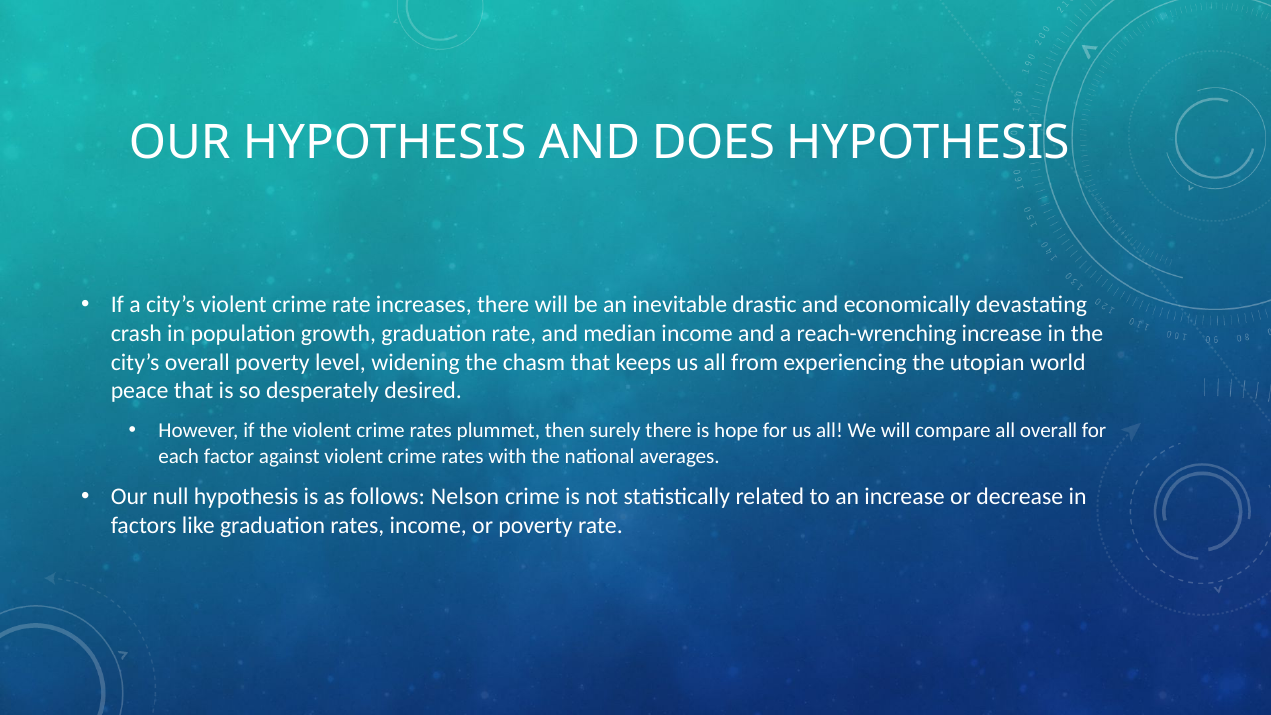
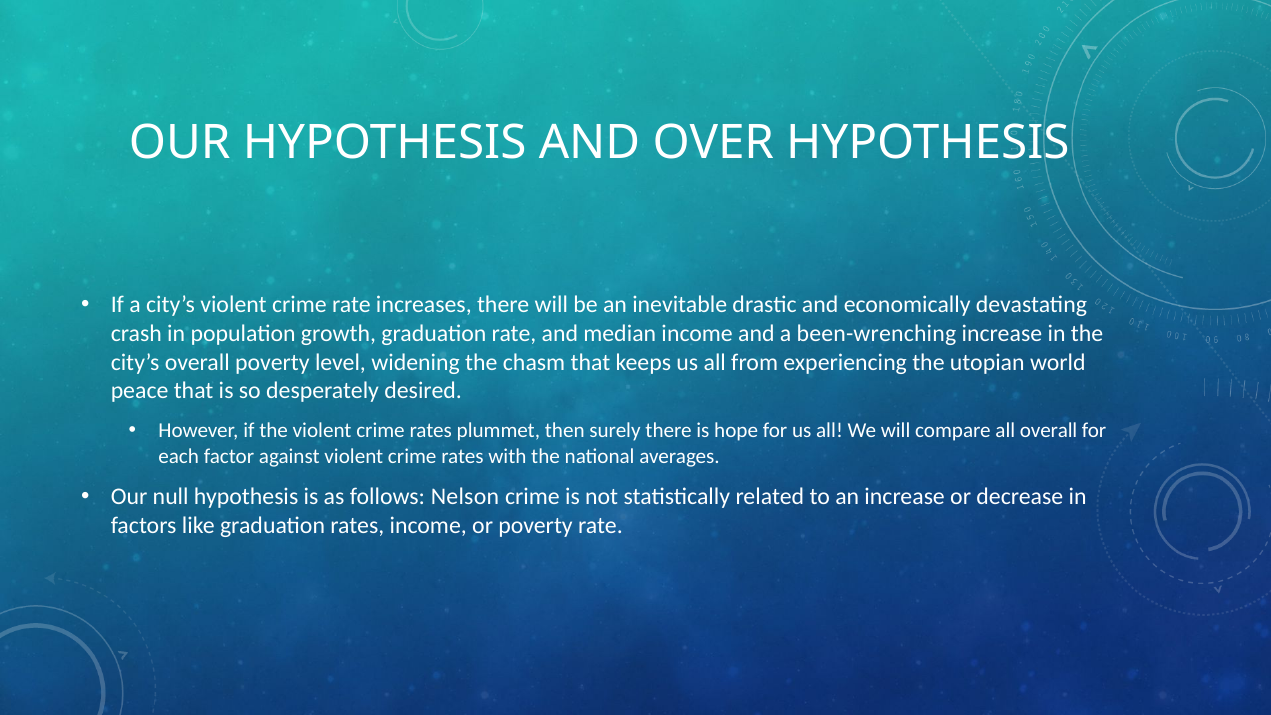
DOES: DOES -> OVER (713, 143)
reach-wrenching: reach-wrenching -> been-wrenching (876, 334)
